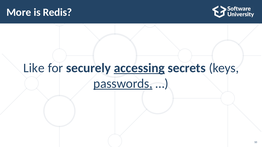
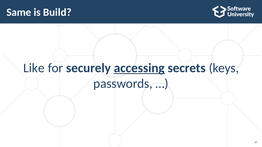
More: More -> Same (19, 12)
Redis: Redis -> Build (57, 12)
passwords underline: present -> none (123, 84)
